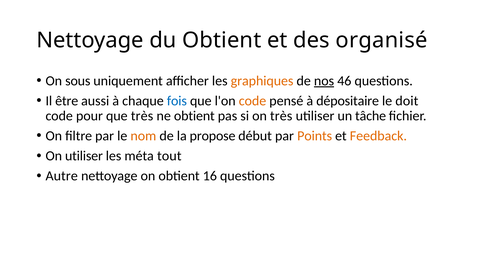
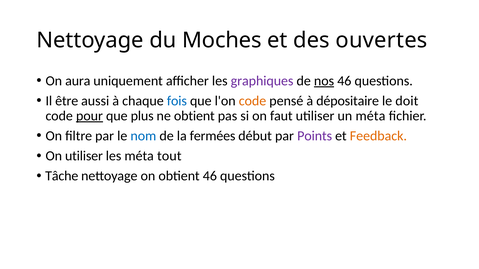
du Obtient: Obtient -> Moches (222, 40)
organisé: organisé -> ouvertes (382, 40)
sous: sous -> aura (78, 81)
graphiques colour: orange -> purple (262, 81)
pour underline: none -> present (89, 116)
que très: très -> plus (142, 116)
on très: très -> faut (281, 116)
un tâche: tâche -> méta (370, 116)
nom colour: orange -> blue (143, 136)
propose: propose -> fermées (213, 136)
Points colour: orange -> purple (315, 136)
Autre: Autre -> Tâche (62, 176)
obtient 16: 16 -> 46 (210, 176)
